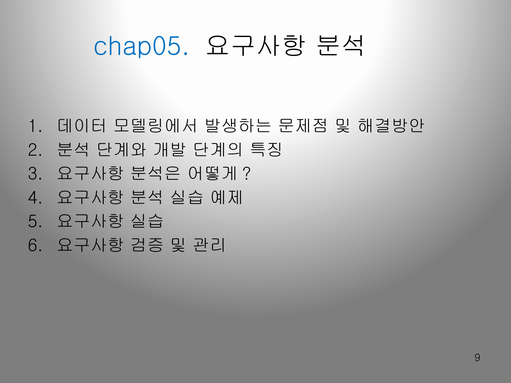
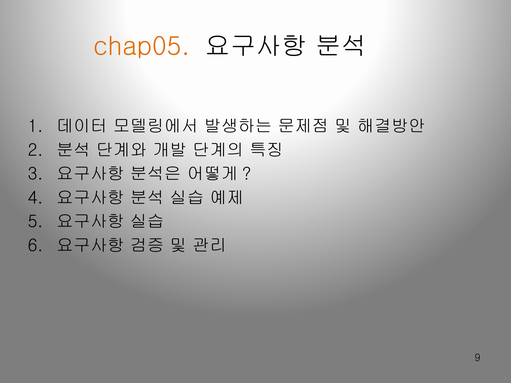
chap05 colour: blue -> orange (142, 46)
